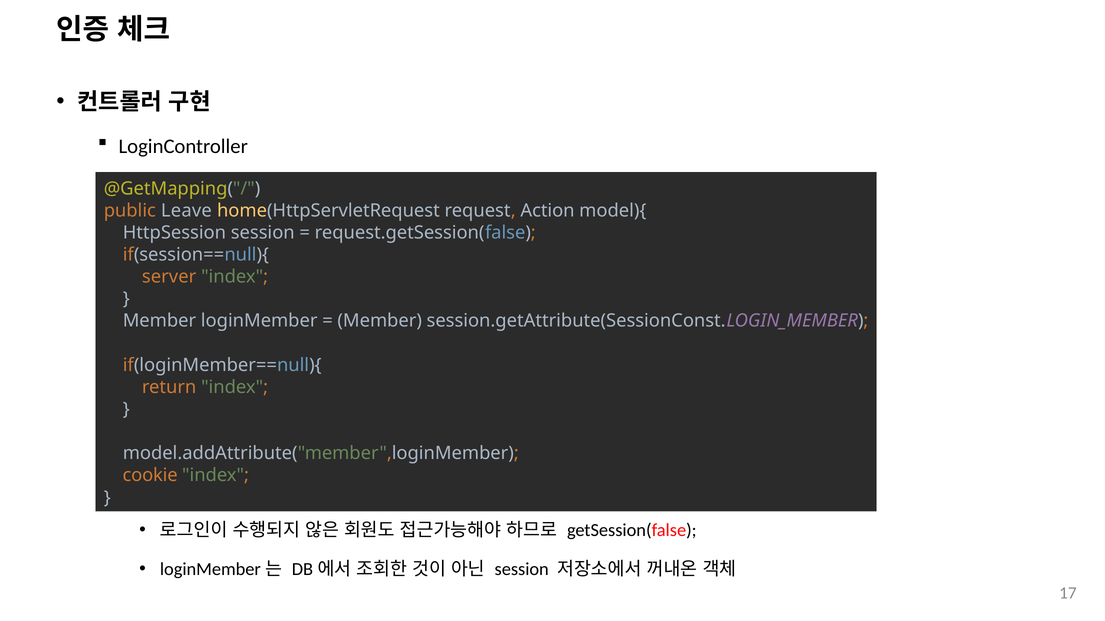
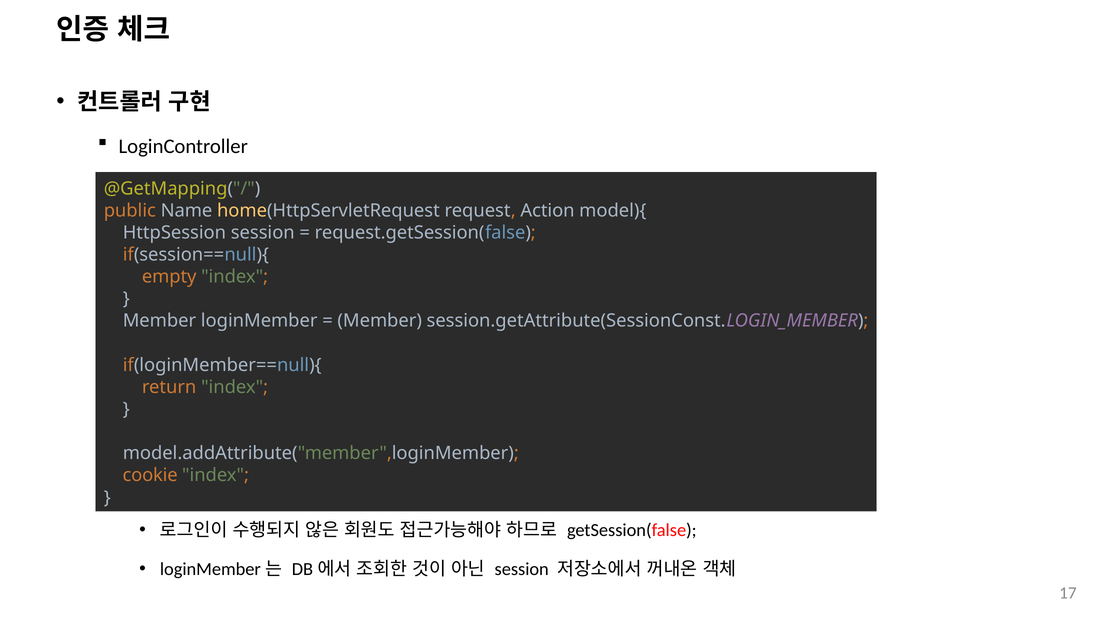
Leave: Leave -> Name (187, 211)
server: server -> empty (169, 277)
